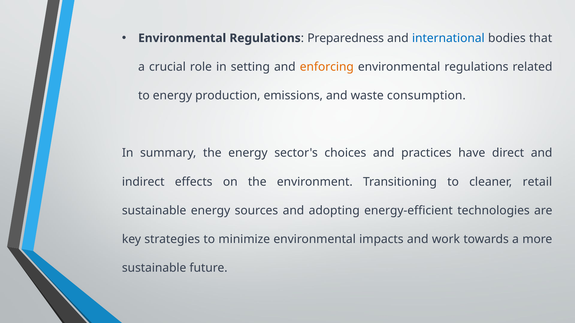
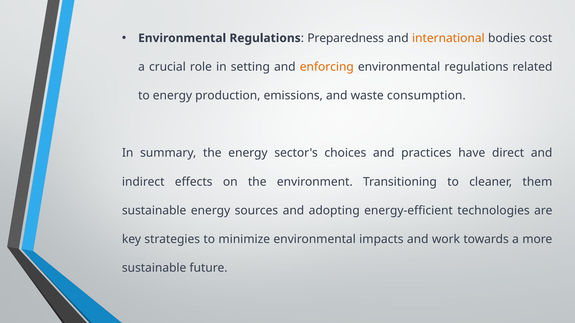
international colour: blue -> orange (448, 38)
that: that -> cost (541, 38)
retail: retail -> them (537, 182)
